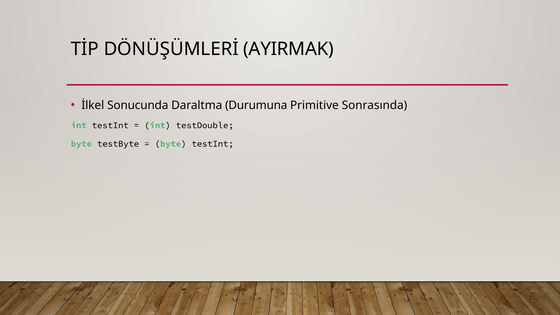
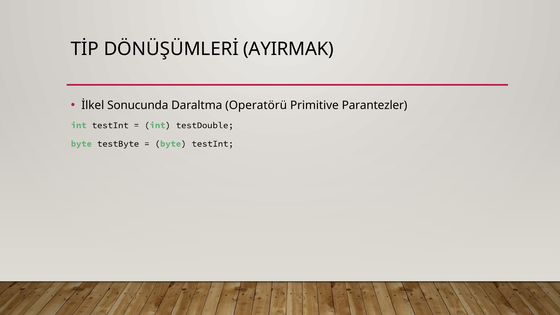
Durumuna: Durumuna -> Operatörü (256, 105)
Sonrasında: Sonrasında -> Parantezler (375, 105)
